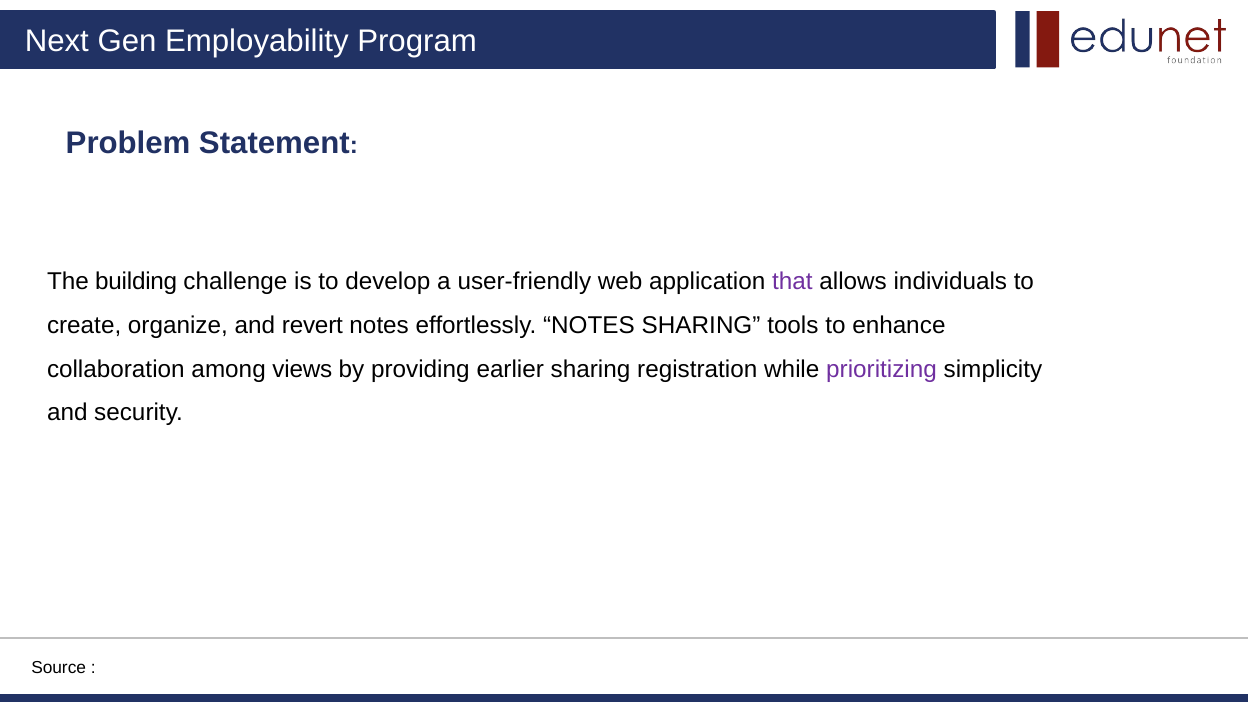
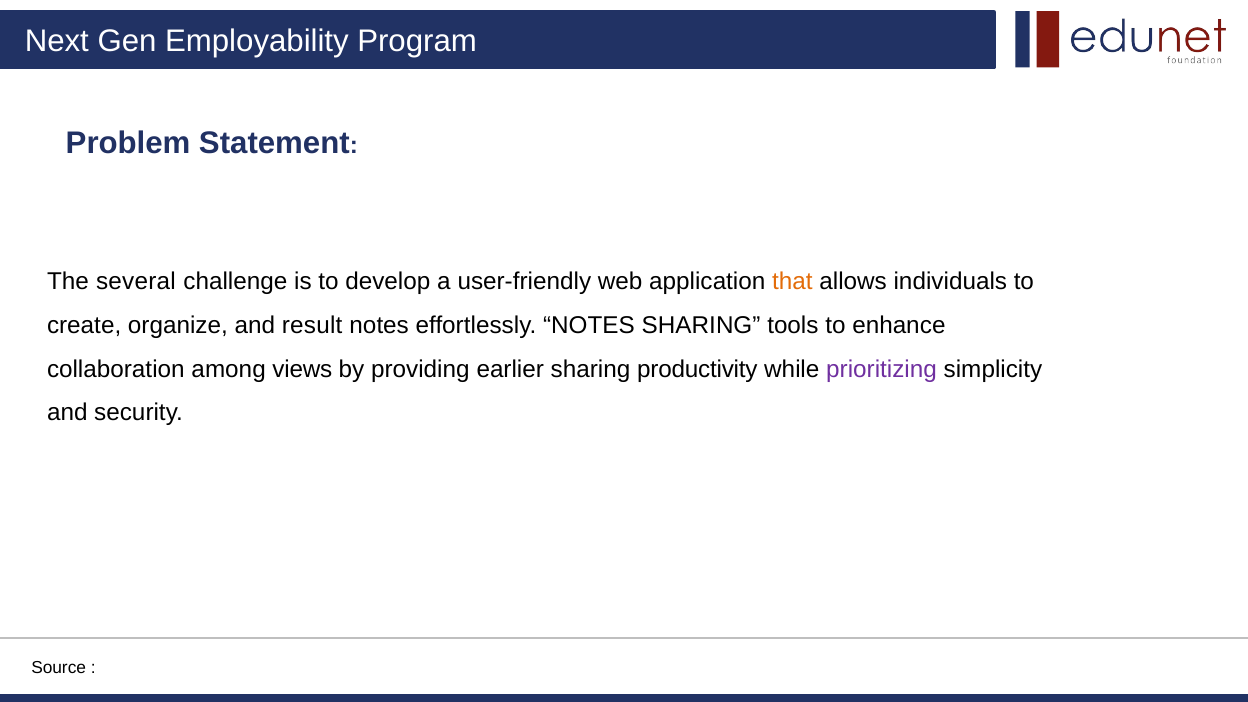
building: building -> several (136, 282)
that colour: purple -> orange (792, 282)
revert: revert -> result (312, 325)
registration: registration -> productivity (697, 369)
